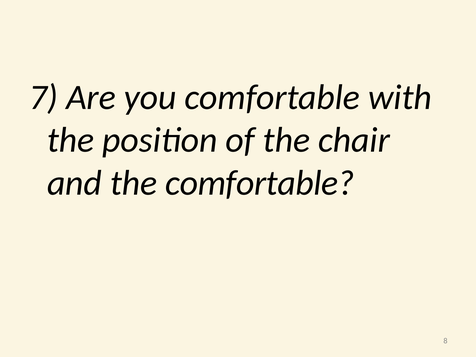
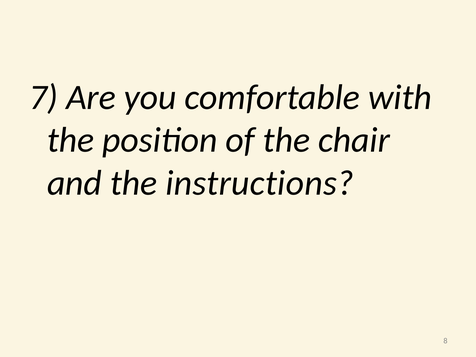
the comfortable: comfortable -> instructions (260, 183)
